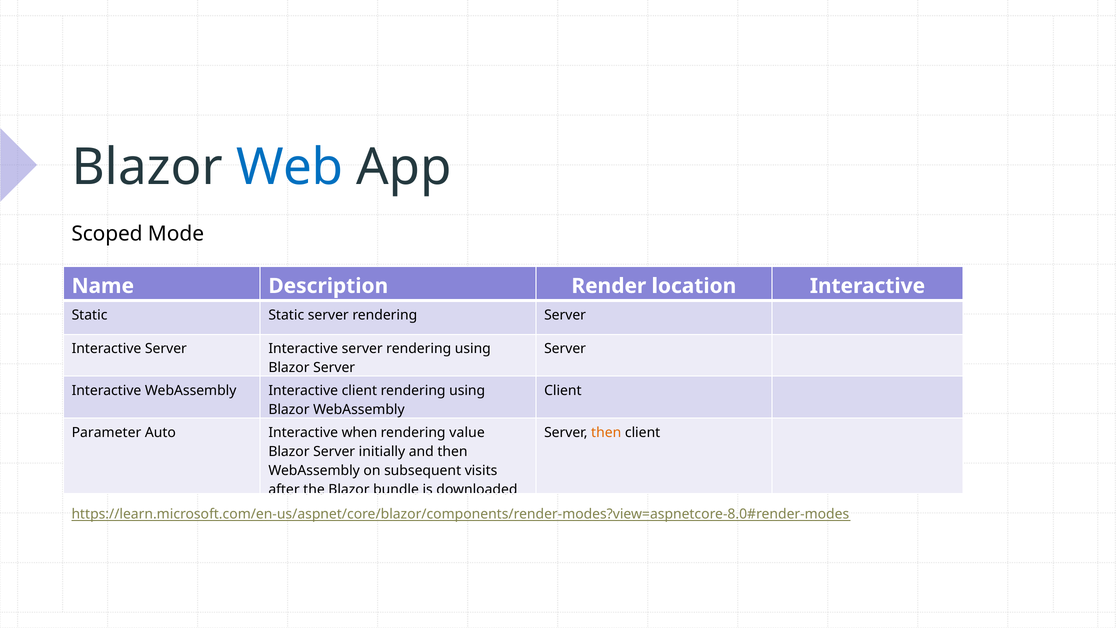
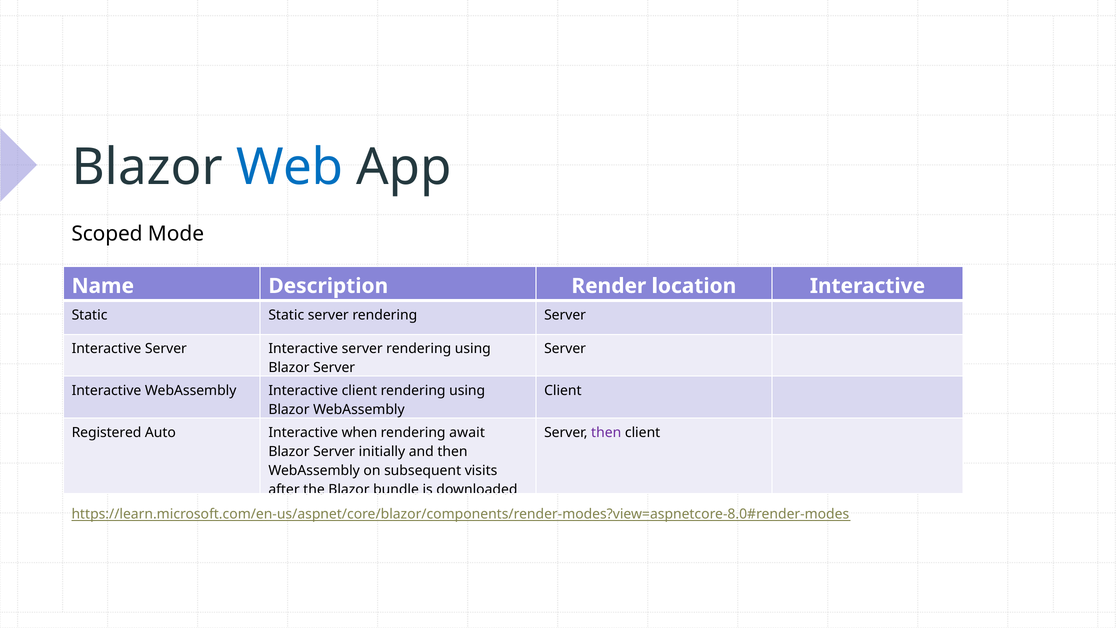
Parameter: Parameter -> Registered (107, 432)
value: value -> await (467, 432)
then colour: orange -> purple (606, 432)
